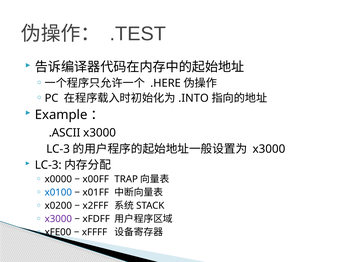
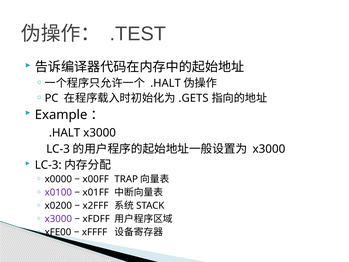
.HERE: .HERE -> .HALT (166, 83)
.INTO: .INTO -> .GETS (194, 98)
.ASCII: .ASCII -> .HALT (65, 133)
x0100 colour: blue -> purple (58, 192)
